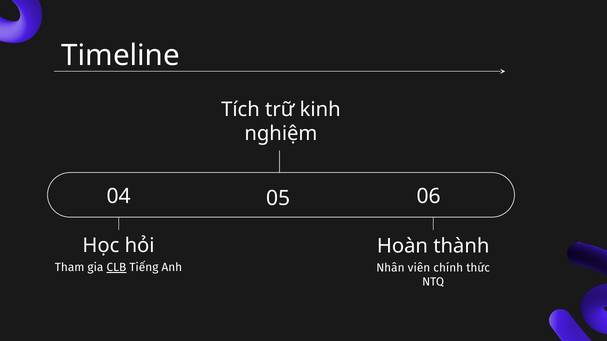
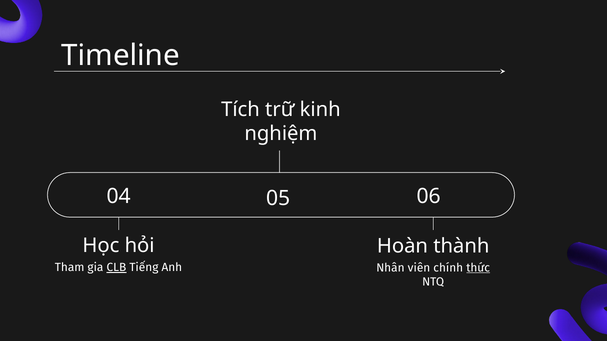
thức underline: none -> present (478, 268)
